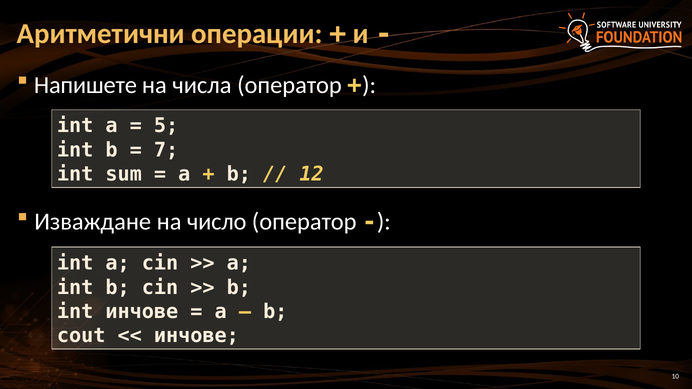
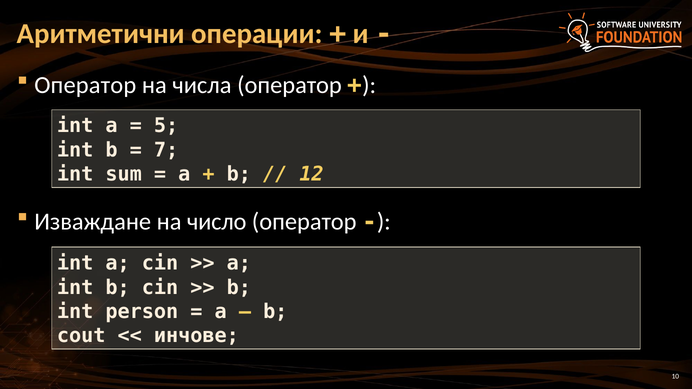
Напишете: Напишете -> Оператор (85, 85)
int инчове: инчове -> person (142, 312)
